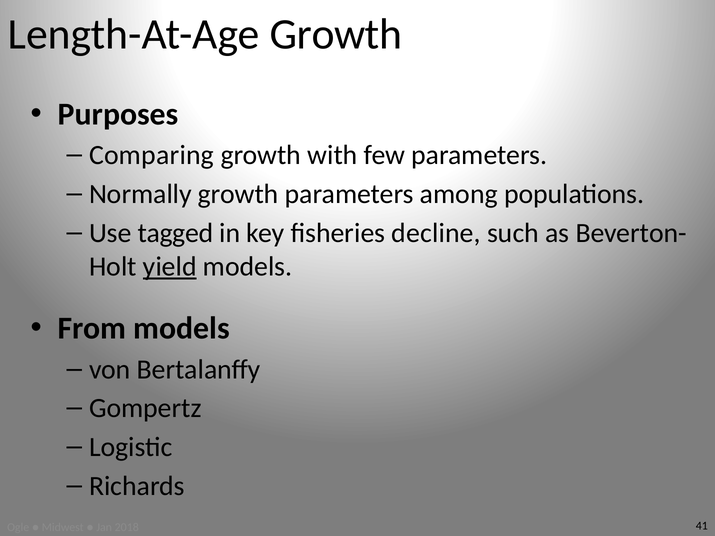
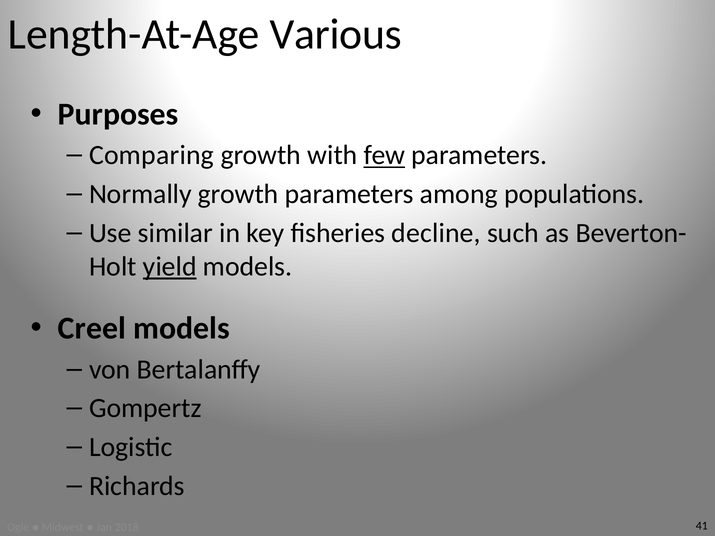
Length-At-Age Growth: Growth -> Various (336, 34)
few underline: none -> present (384, 155)
tagged: tagged -> similar (175, 233)
From: From -> Creel (92, 328)
